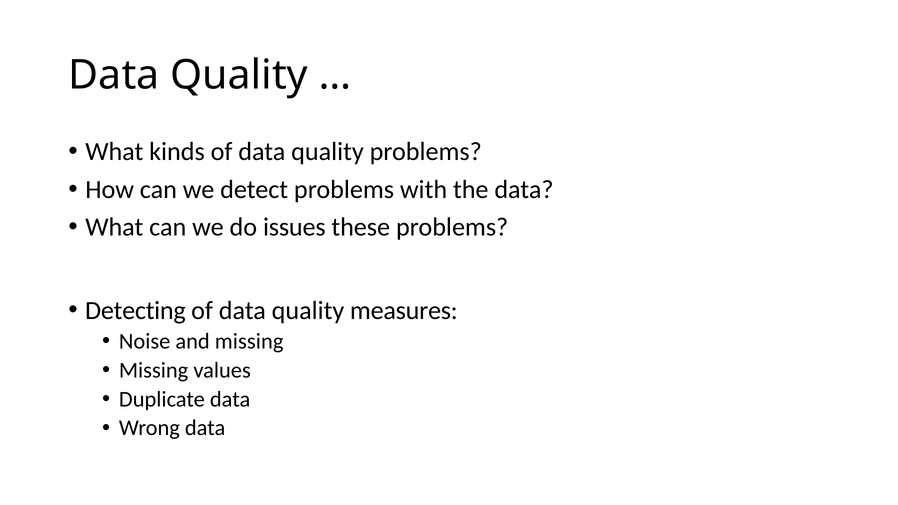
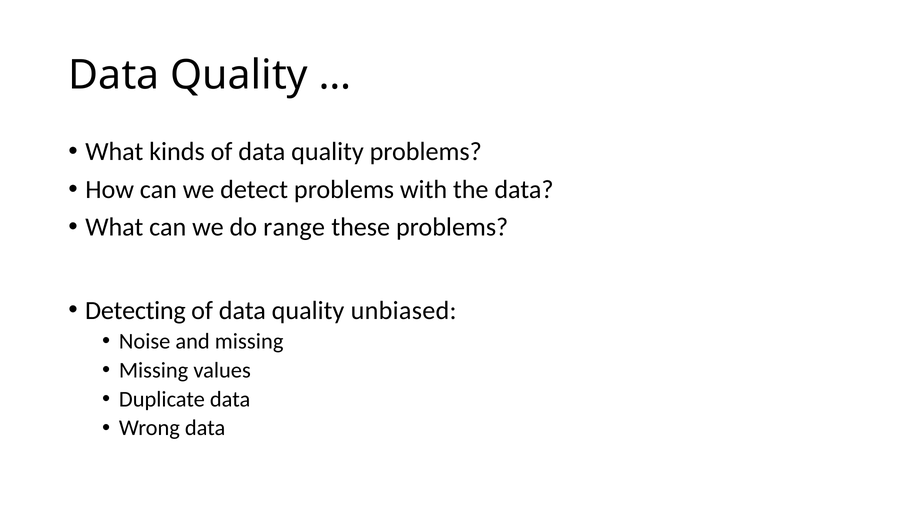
issues: issues -> range (294, 227)
measures: measures -> unbiased (404, 310)
